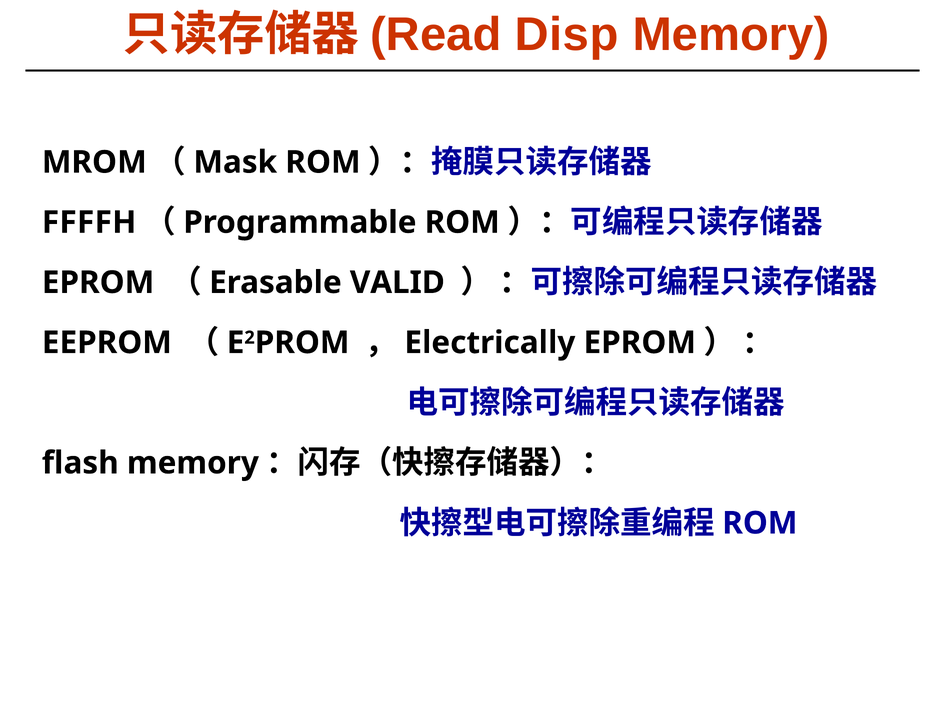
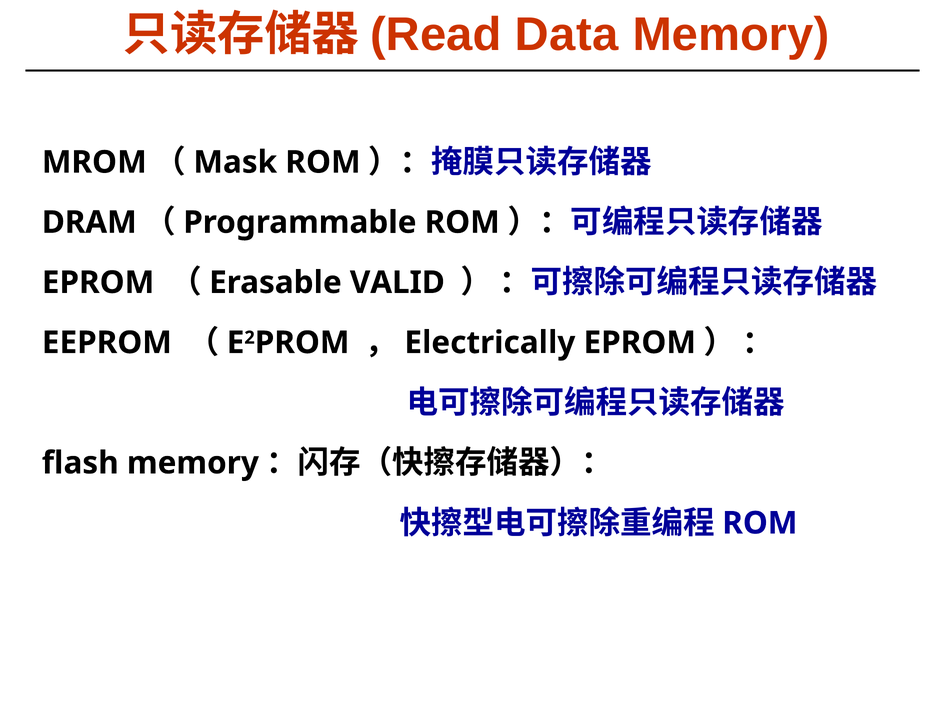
Disp: Disp -> Data (567, 34)
FFFFH: FFFFH -> DRAM (89, 222)
